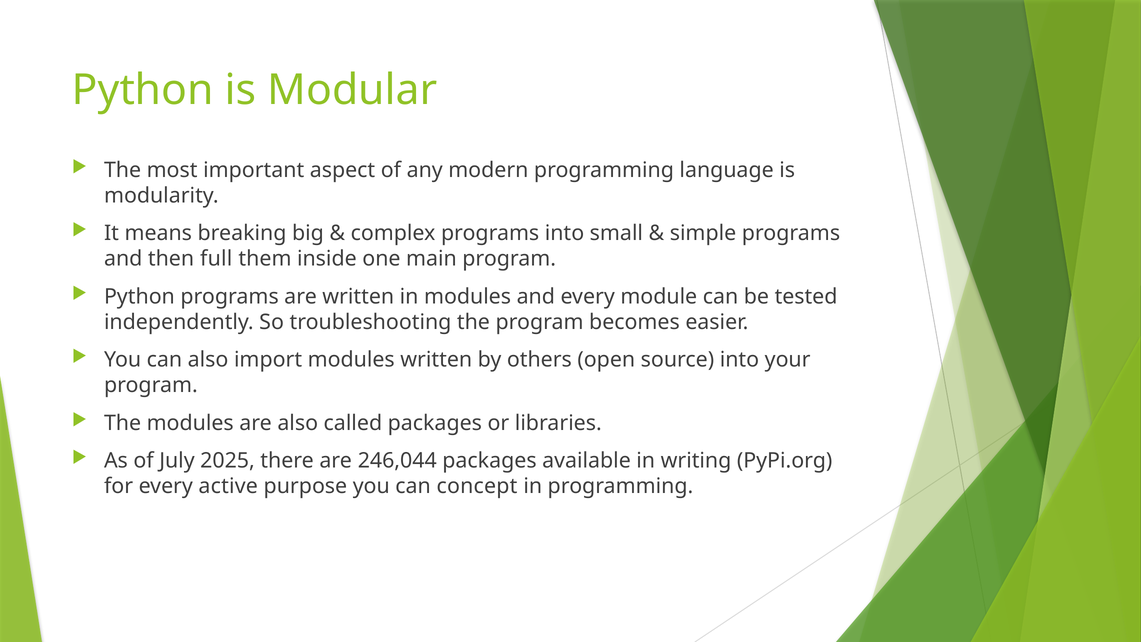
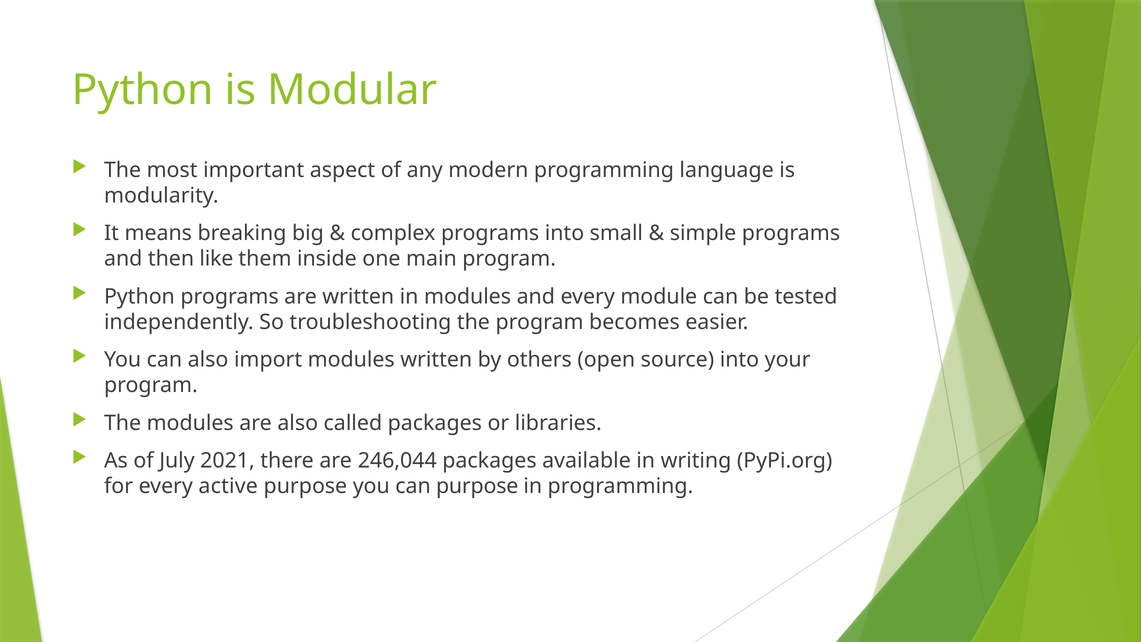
full: full -> like (216, 259)
2025: 2025 -> 2021 (227, 460)
can concept: concept -> purpose (477, 486)
